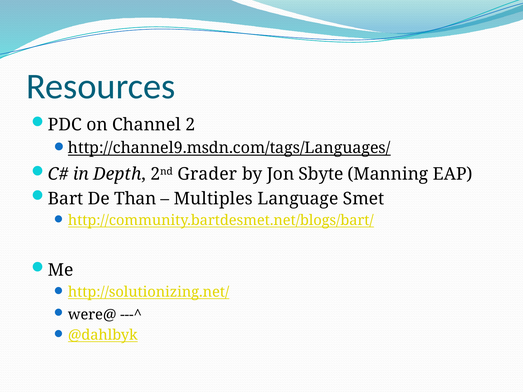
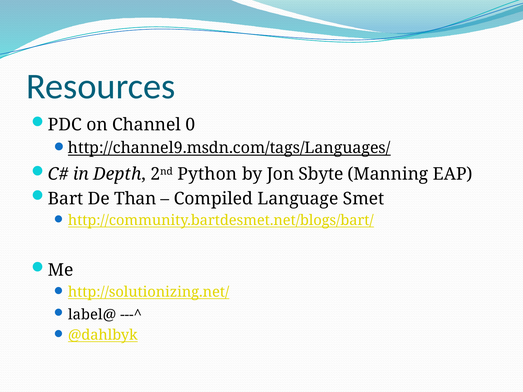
2: 2 -> 0 (190, 125)
Grader: Grader -> Python (207, 174)
Multiples: Multiples -> Compiled (213, 199)
were@: were@ -> label@ (92, 315)
